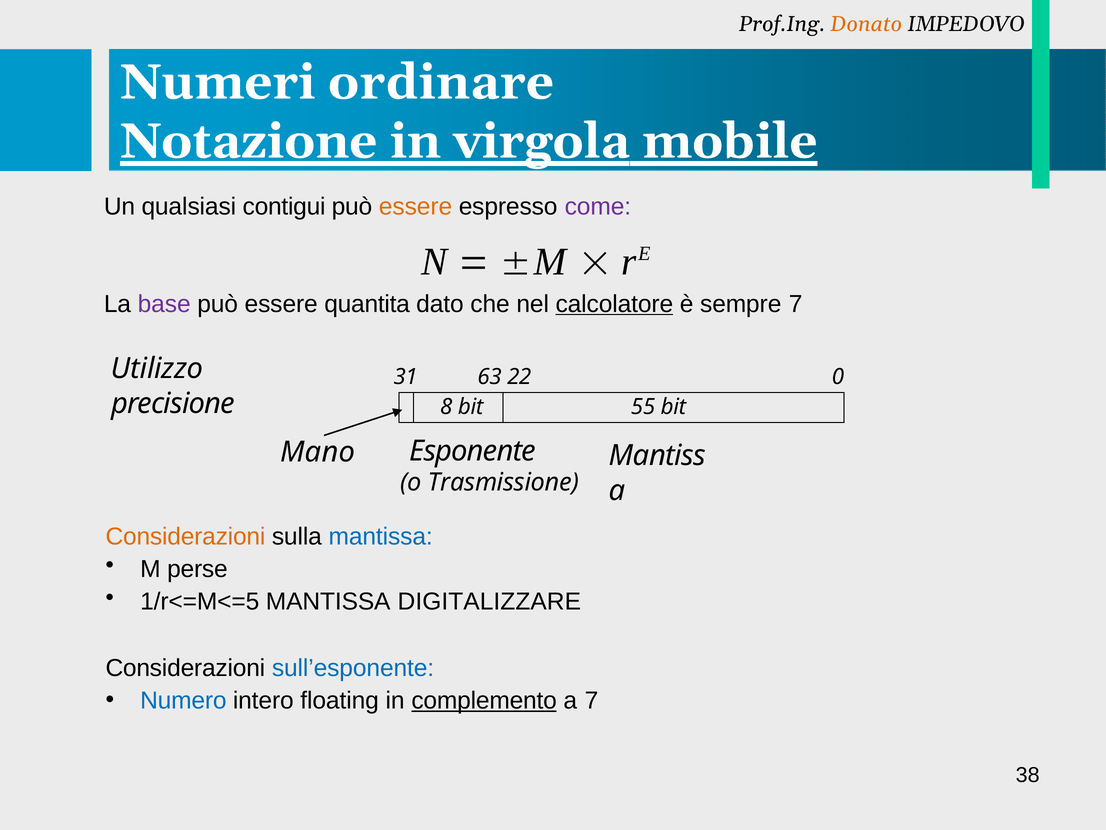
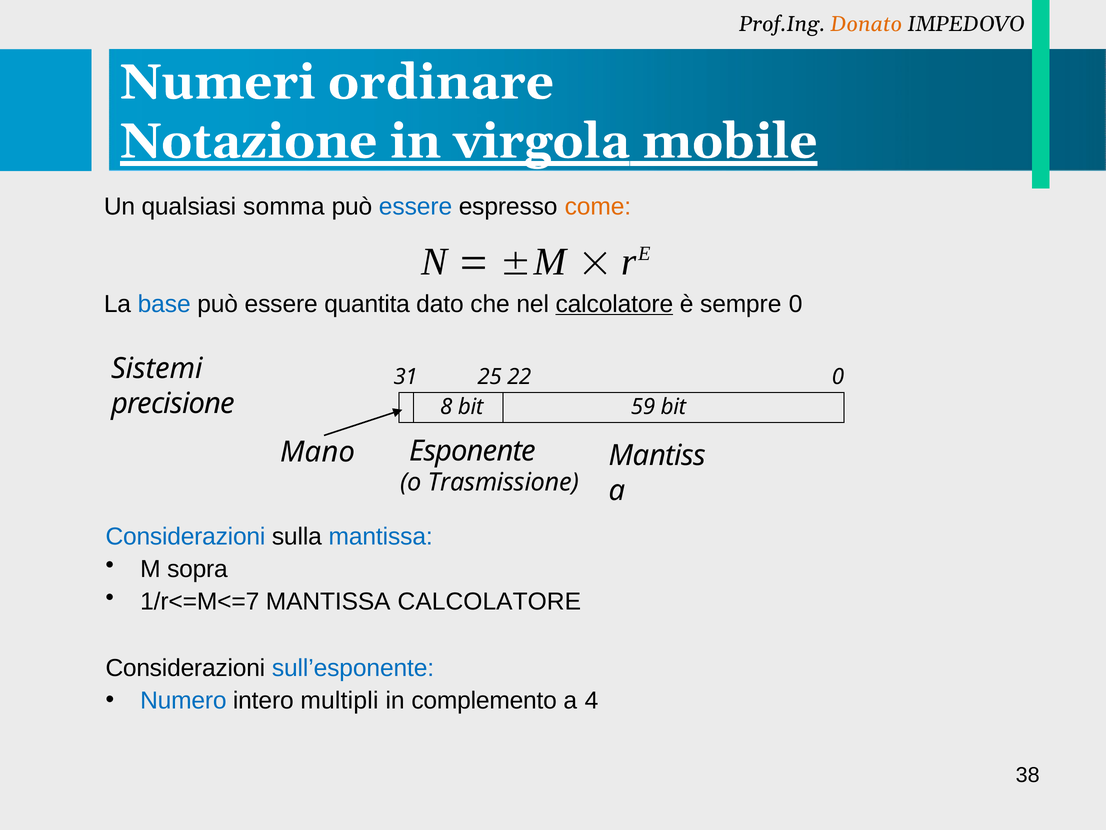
contigui: contigui -> somma (284, 206)
essere colour: orange -> blue (416, 206)
come colour: purple -> orange (598, 206)
base colour: purple -> blue (164, 304)
sempre 7: 7 -> 0 (796, 304)
Utilizzo: Utilizzo -> Sistemi (157, 368)
63: 63 -> 25 (490, 377)
55: 55 -> 59 (643, 407)
Considerazioni colour: orange -> blue (185, 536)
perse: perse -> sopra (197, 569)
1/r<=M<=5: 1/r<=M<=5 -> 1/r<=M<=7 (200, 601)
MANTISSA DIGITALIZZARE: DIGITALIZZARE -> CALCOLATORE (489, 601)
floating: floating -> multipli (339, 700)
complemento underline: present -> none (484, 700)
a 7: 7 -> 4 (592, 700)
